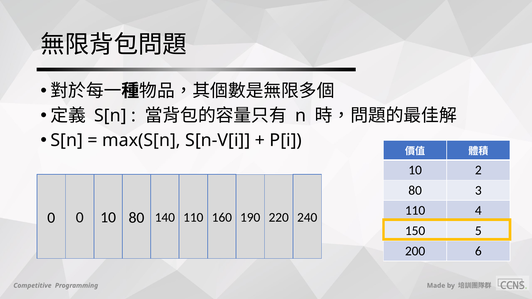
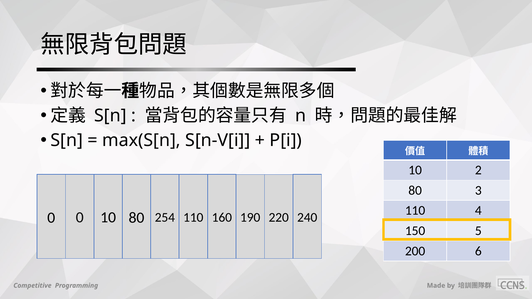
140: 140 -> 254 (165, 218)
